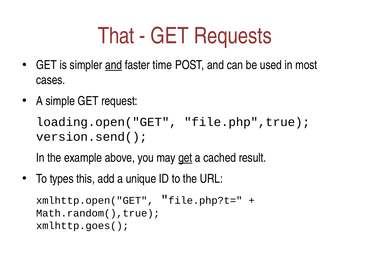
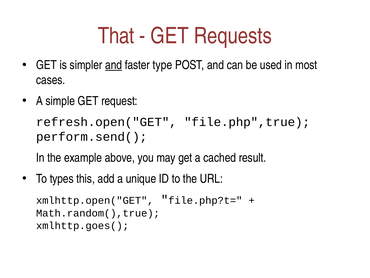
time: time -> type (162, 65)
loading.open("GET: loading.open("GET -> refresh.open("GET (106, 122)
version.send(: version.send( -> perform.send( (92, 137)
get underline: present -> none (185, 158)
